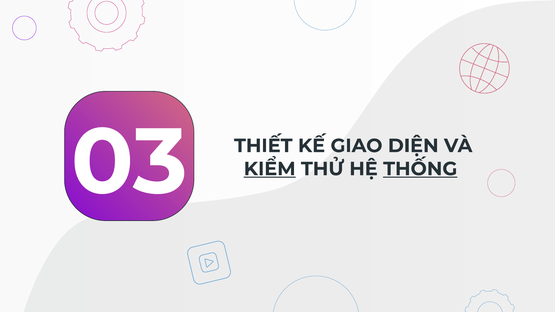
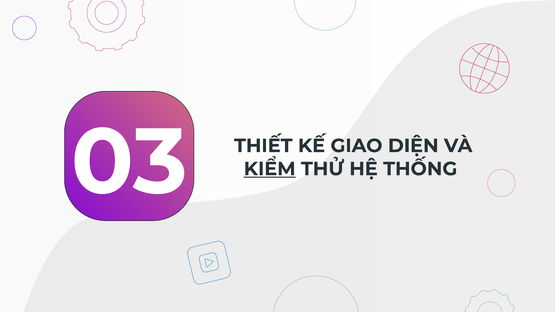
THỐNG underline: present -> none (420, 169)
